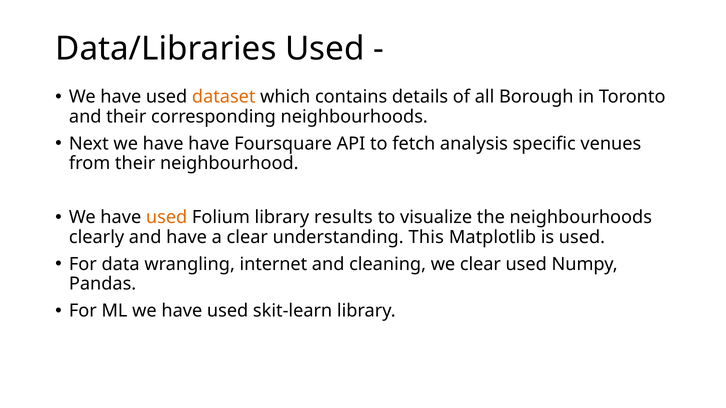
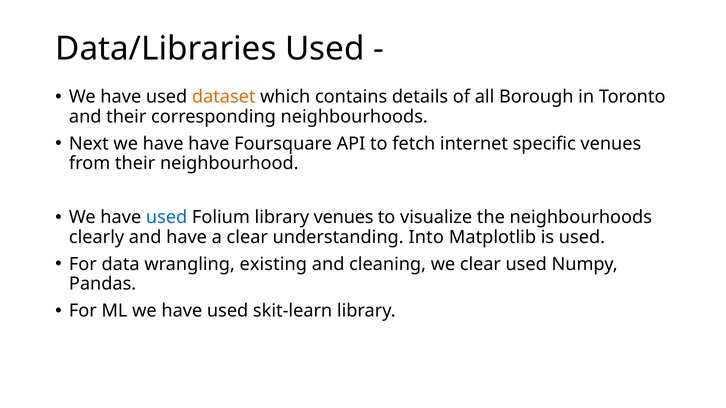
analysis: analysis -> internet (474, 144)
used colour: orange -> blue (167, 218)
library results: results -> venues (344, 218)
This: This -> Into (426, 237)
internet: internet -> existing (273, 264)
